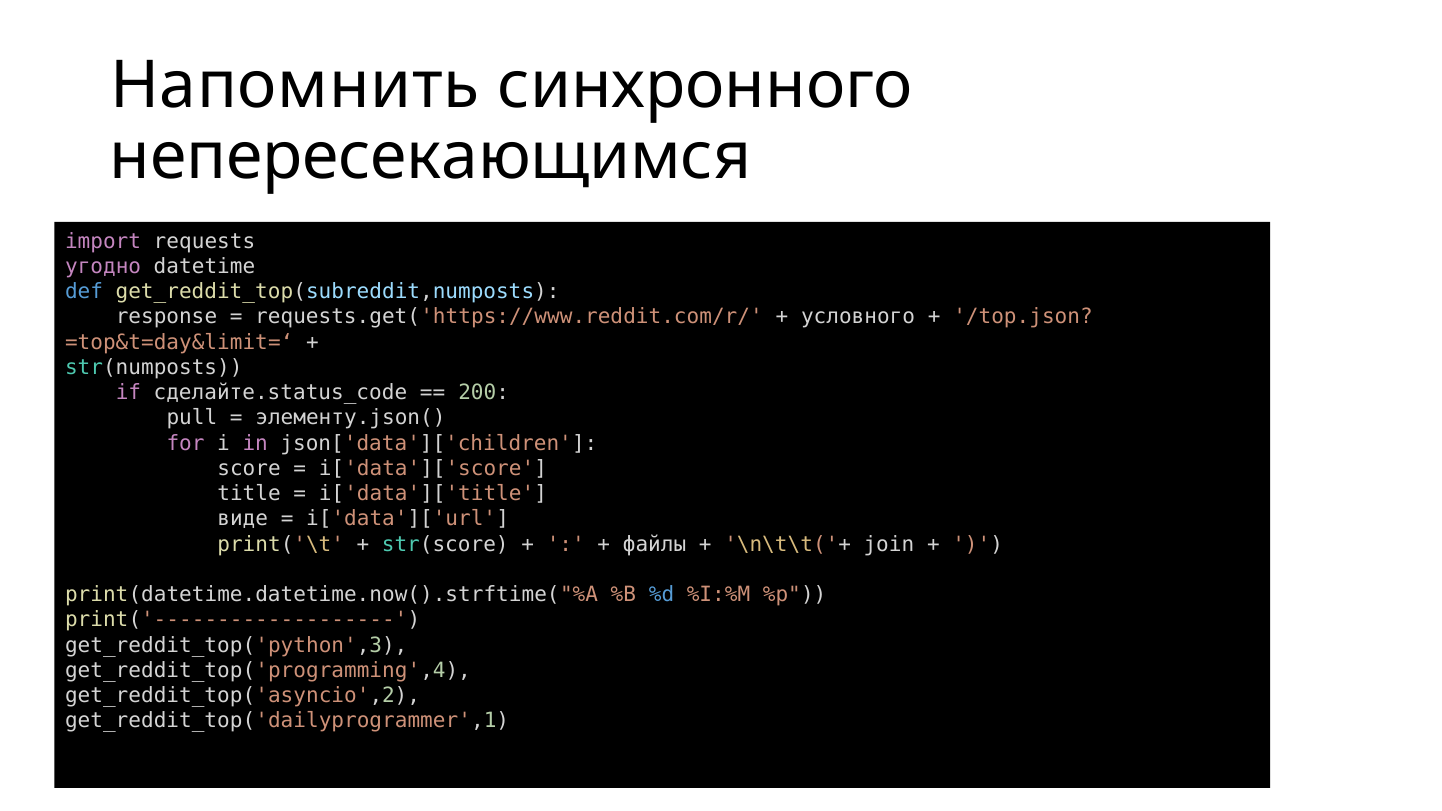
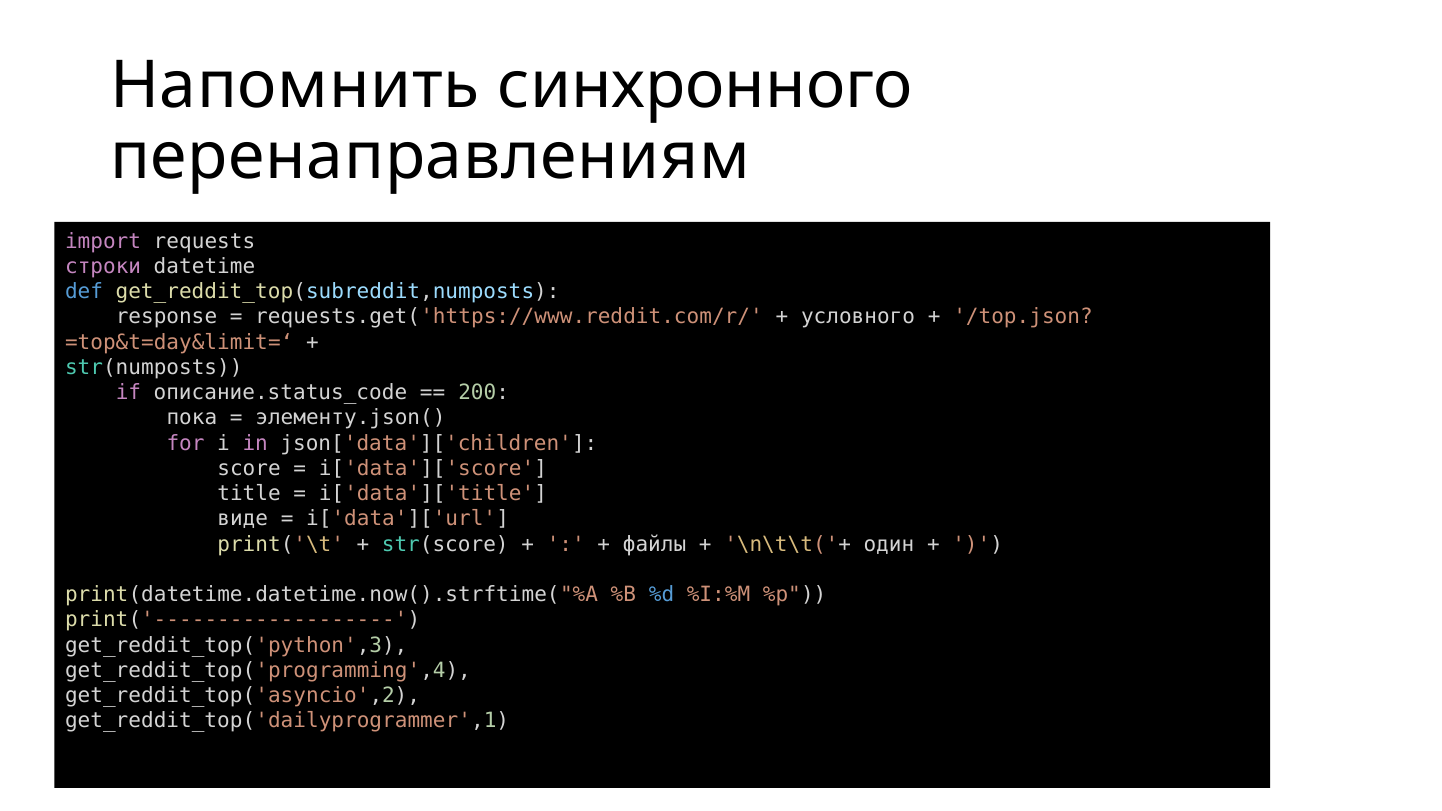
непересекающимся: непересекающимся -> перенаправлениям (430, 157)
угодно: угодно -> строки (103, 267)
сделайте.status_code: сделайте.status_code -> описание.status_code (280, 393)
pull: pull -> пока (192, 418)
join: join -> один (889, 544)
